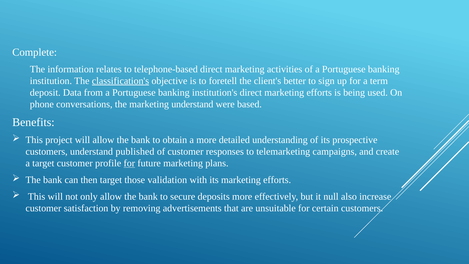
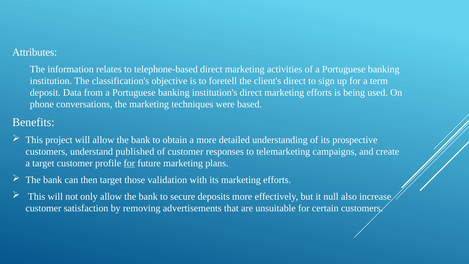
Complete: Complete -> Attributes (35, 52)
classification's underline: present -> none (120, 81)
client's better: better -> direct (295, 81)
marketing understand: understand -> techniques (192, 104)
